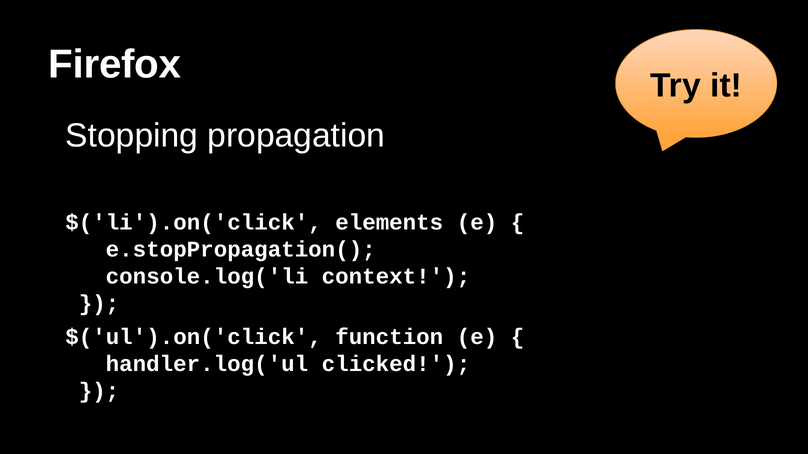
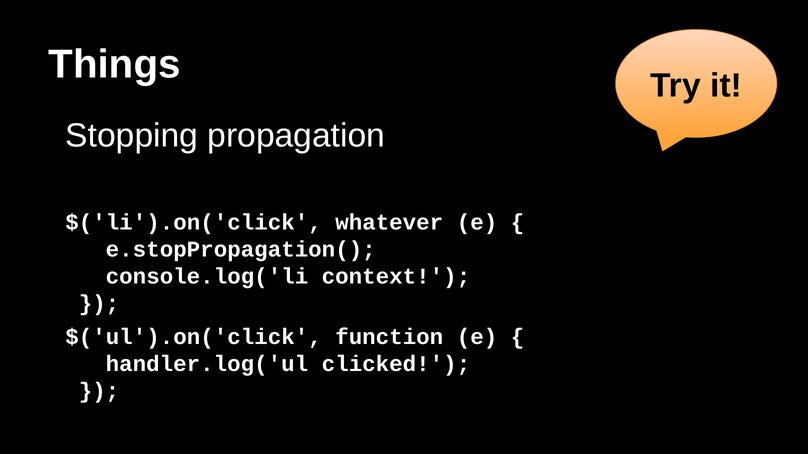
Firefox: Firefox -> Things (115, 64)
elements: elements -> whatever (389, 223)
